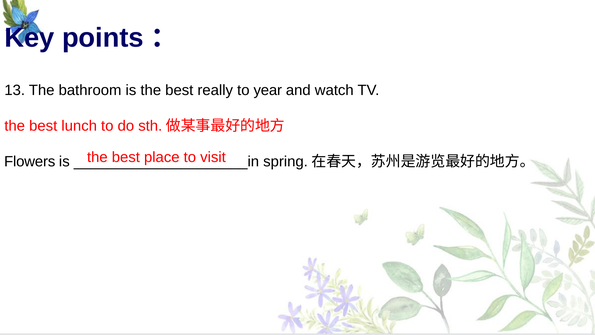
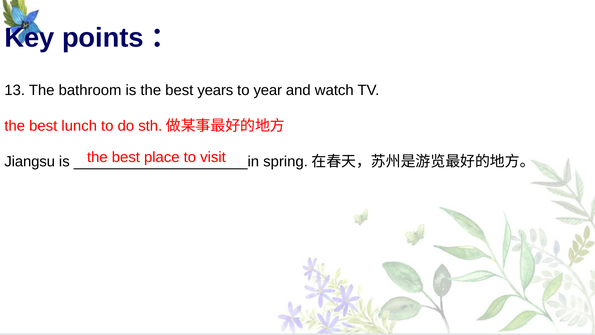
really: really -> years (215, 90)
Flowers: Flowers -> Jiangsu (30, 161)
